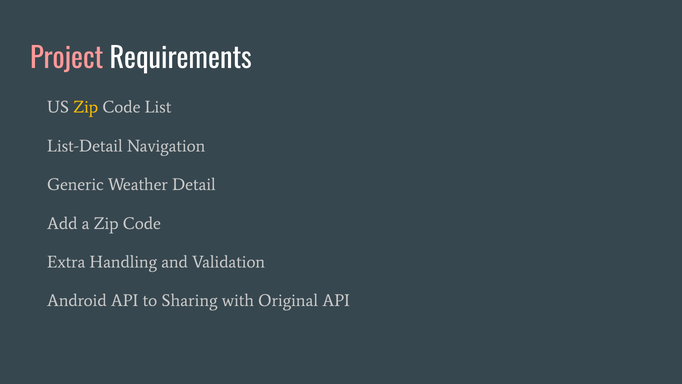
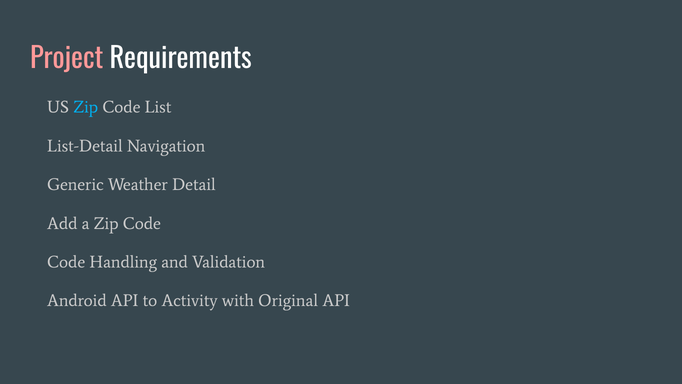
Zip colour: yellow -> light blue (86, 107)
Extra: Extra -> Code (66, 262)
Sharing: Sharing -> Activity (190, 301)
